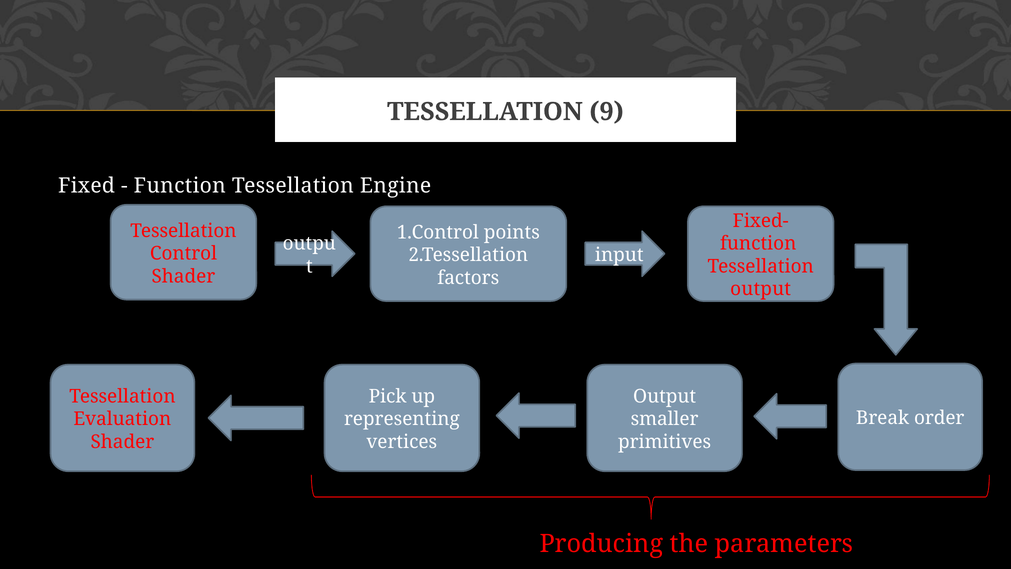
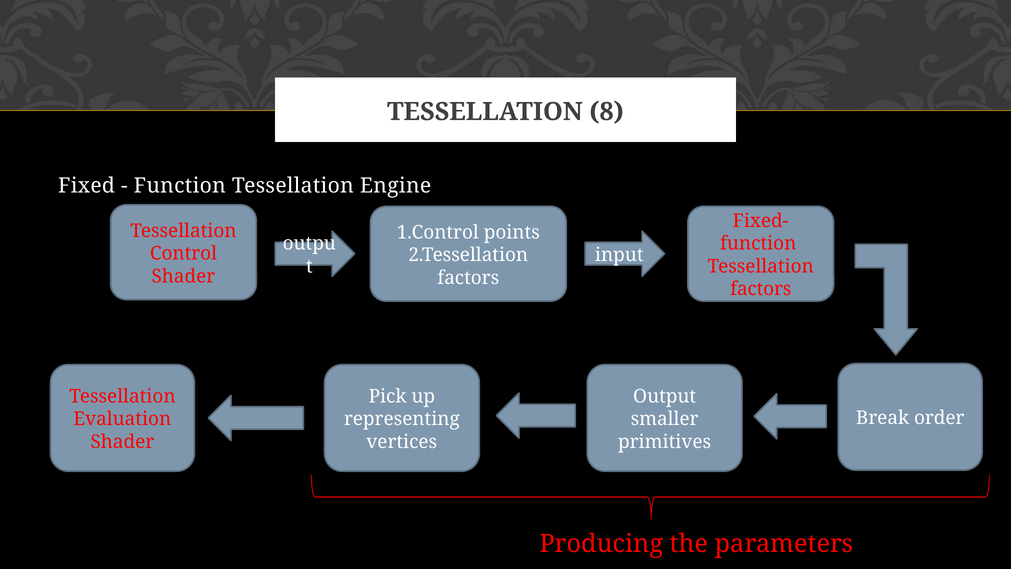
9: 9 -> 8 (607, 112)
output: output -> factors (761, 289)
